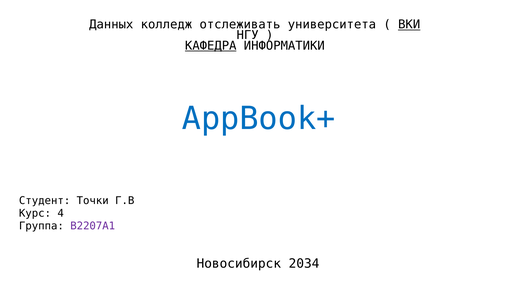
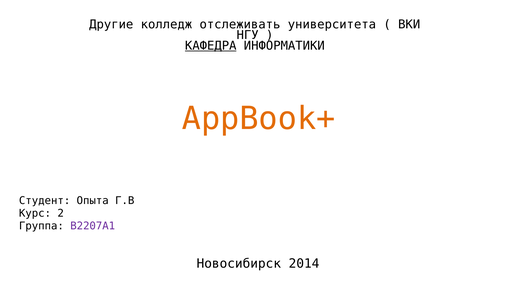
Данных: Данных -> Другие (111, 25)
ВКИ underline: present -> none (409, 25)
AppBook+ colour: blue -> orange (259, 119)
Точки: Точки -> Опыта (93, 200)
4: 4 -> 2 (61, 213)
2034: 2034 -> 2014 (304, 264)
